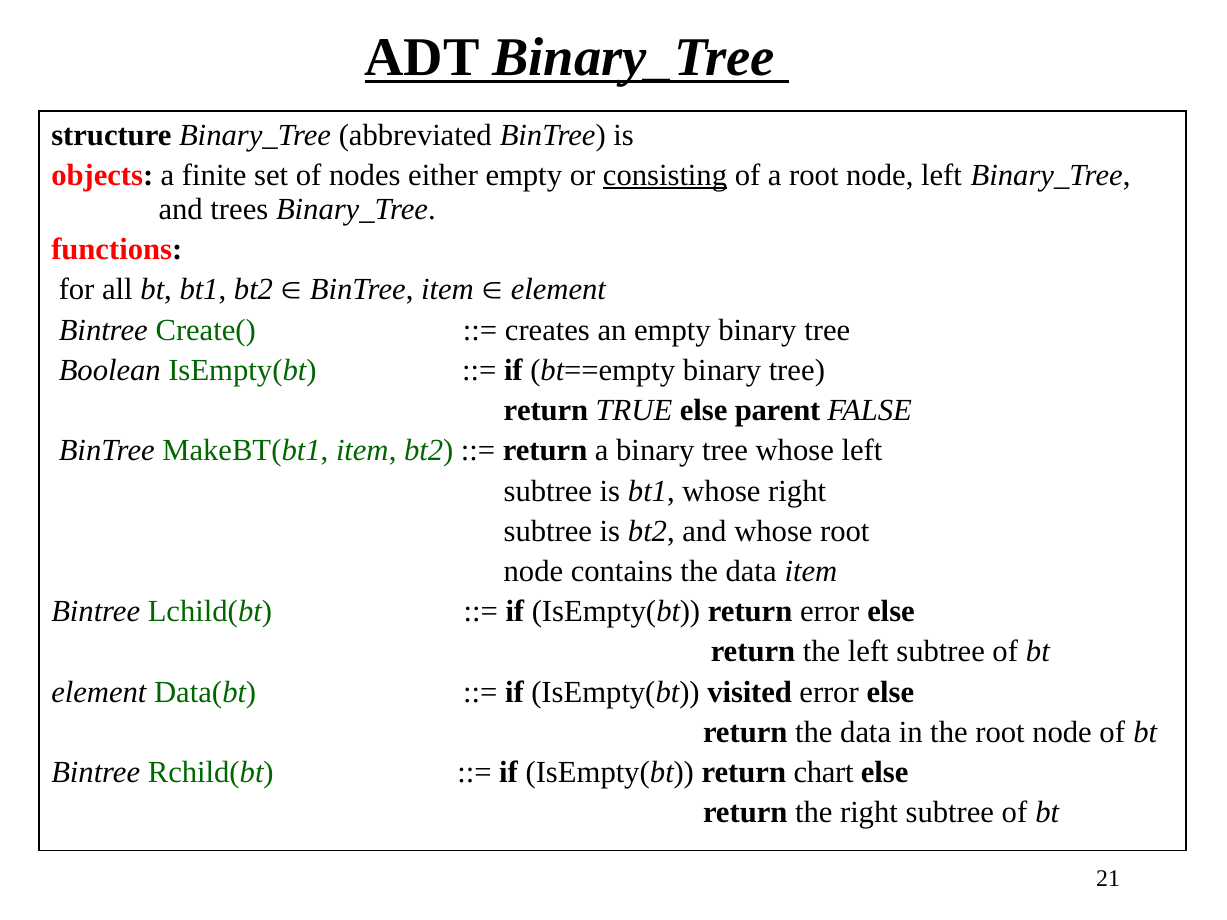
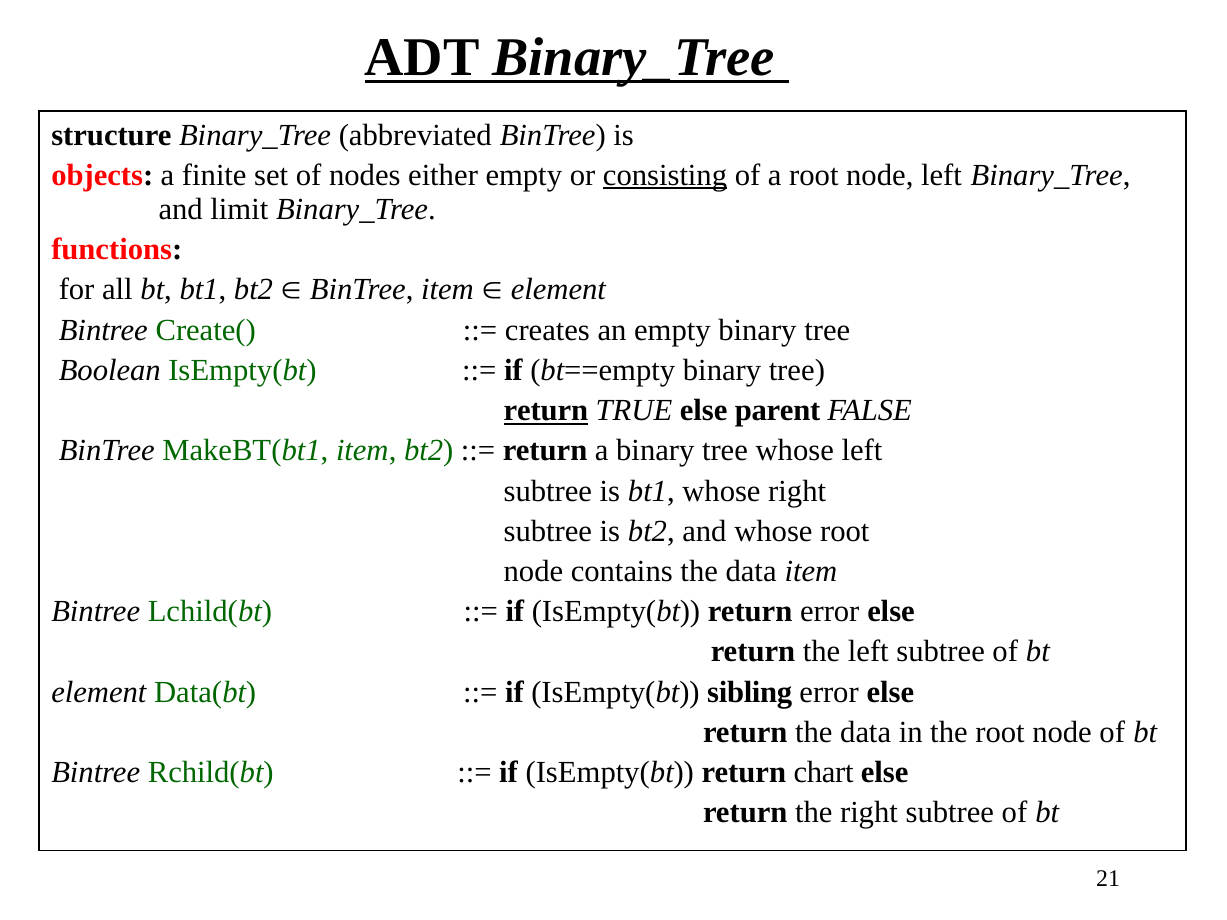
trees: trees -> limit (239, 209)
return underline: none -> present (546, 411)
visited: visited -> sibling (750, 692)
